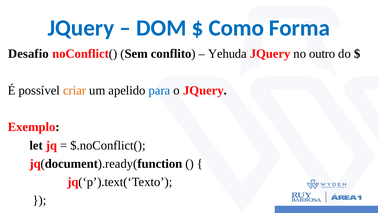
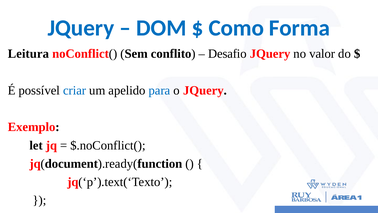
Desafio: Desafio -> Leitura (28, 54)
Yehuda: Yehuda -> Desafio (227, 54)
outro: outro -> valor (322, 54)
criar colour: orange -> blue (75, 90)
